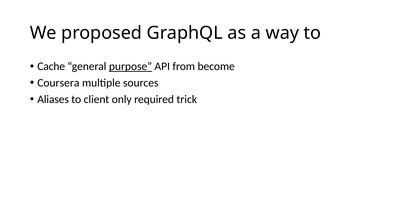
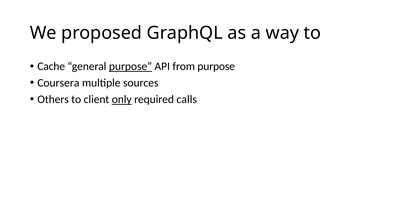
from become: become -> purpose (216, 66)
Aliases: Aliases -> Others (53, 99)
only underline: none -> present (122, 99)
trick: trick -> calls (187, 99)
